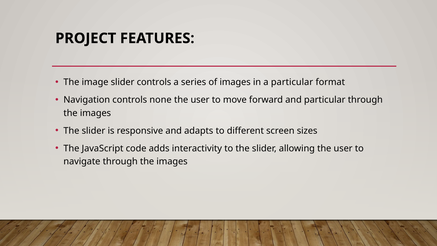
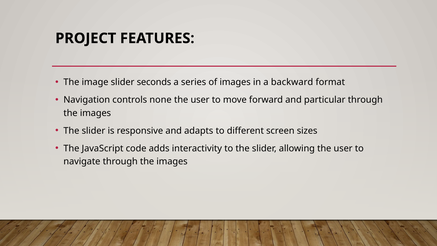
slider controls: controls -> seconds (154, 82)
a particular: particular -> backward (292, 82)
